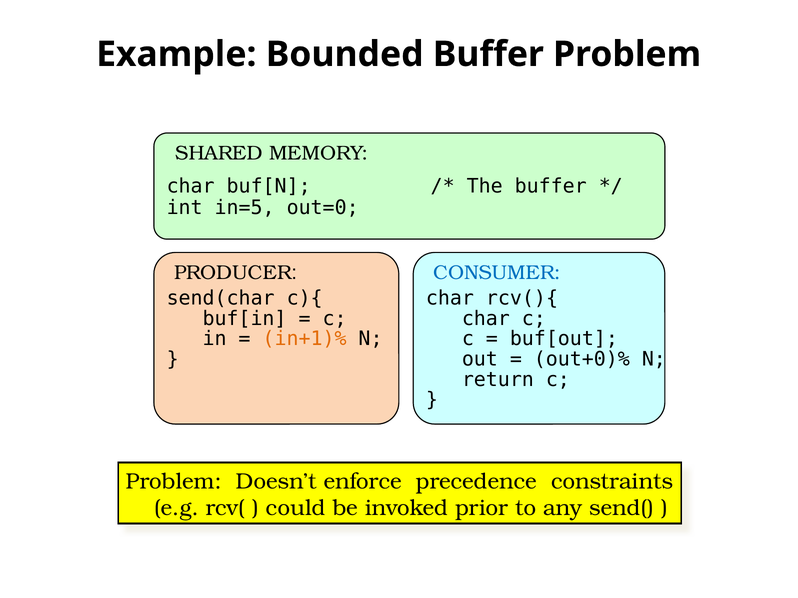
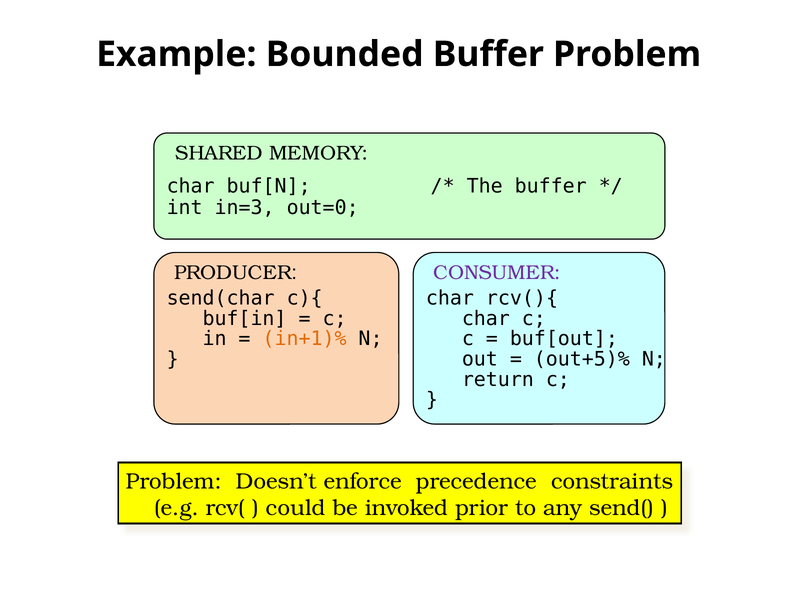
in=5: in=5 -> in=3 (245, 208)
CONSUMER colour: blue -> purple (497, 273)
out+0)%: out+0)% -> out+5)% (582, 359)
